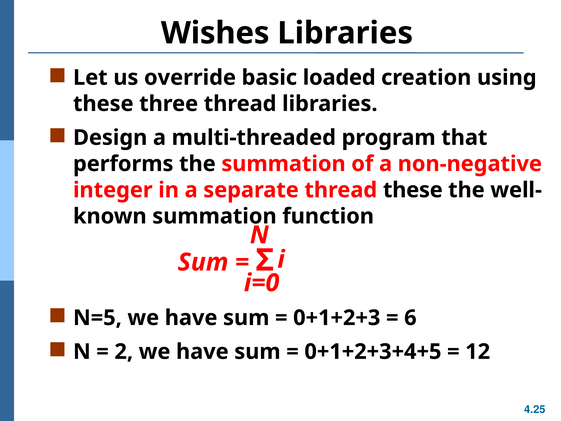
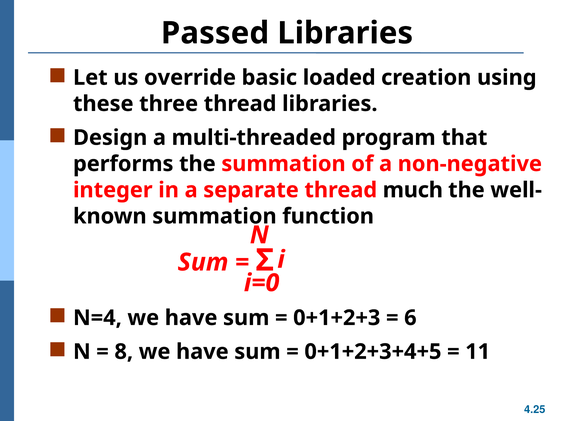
Wishes: Wishes -> Passed (215, 33)
thread these: these -> much (413, 190)
N=5: N=5 -> N=4 (97, 318)
2: 2 -> 8 (124, 351)
12: 12 -> 11 (478, 351)
